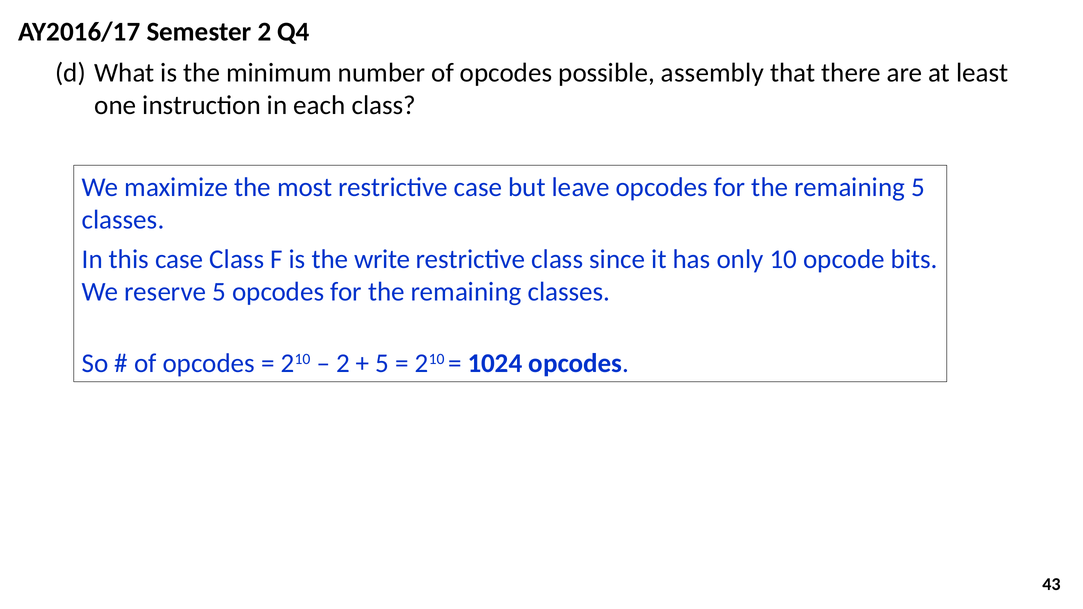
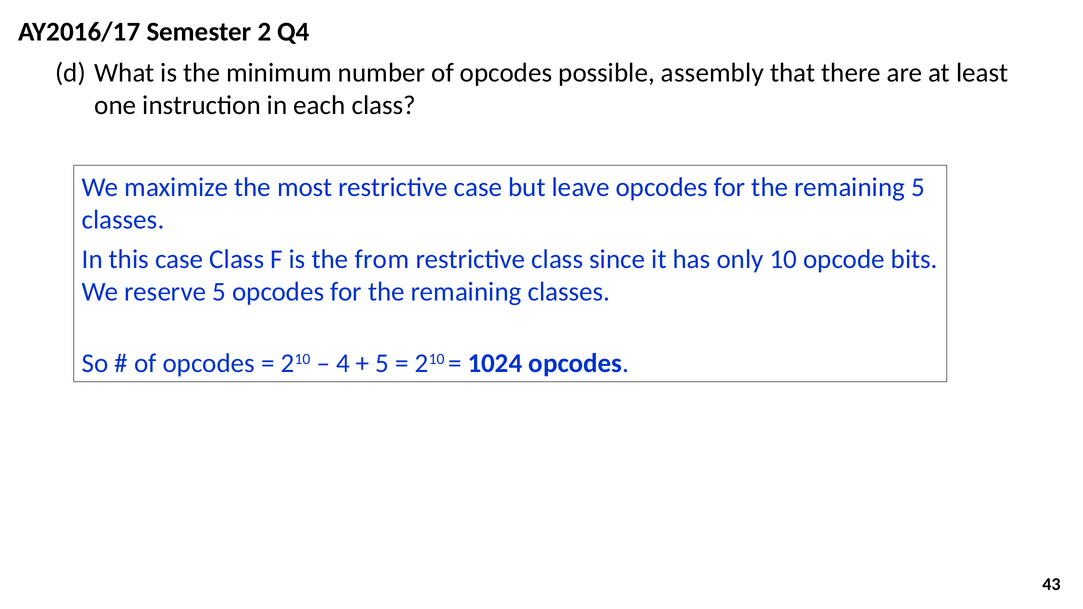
write: write -> from (382, 259)
2: 2 -> 4 (343, 364)
